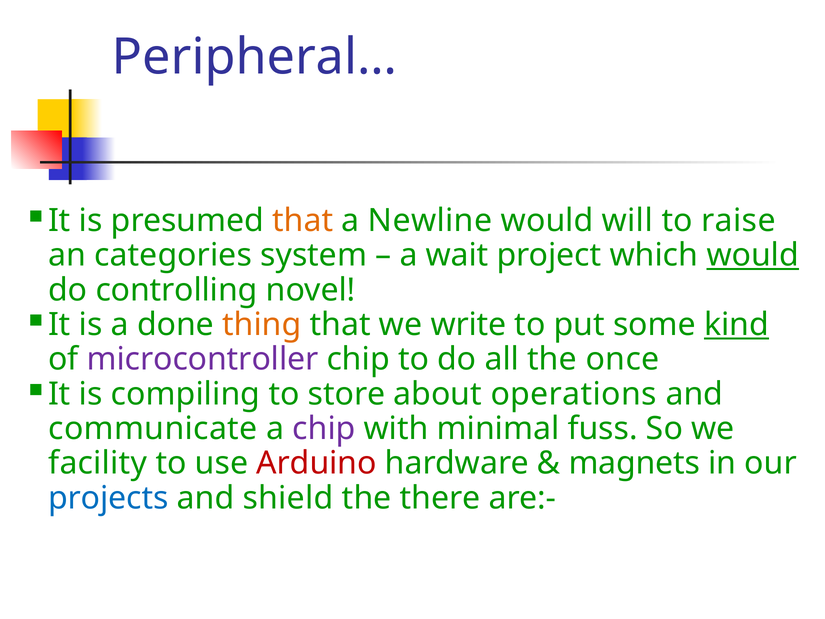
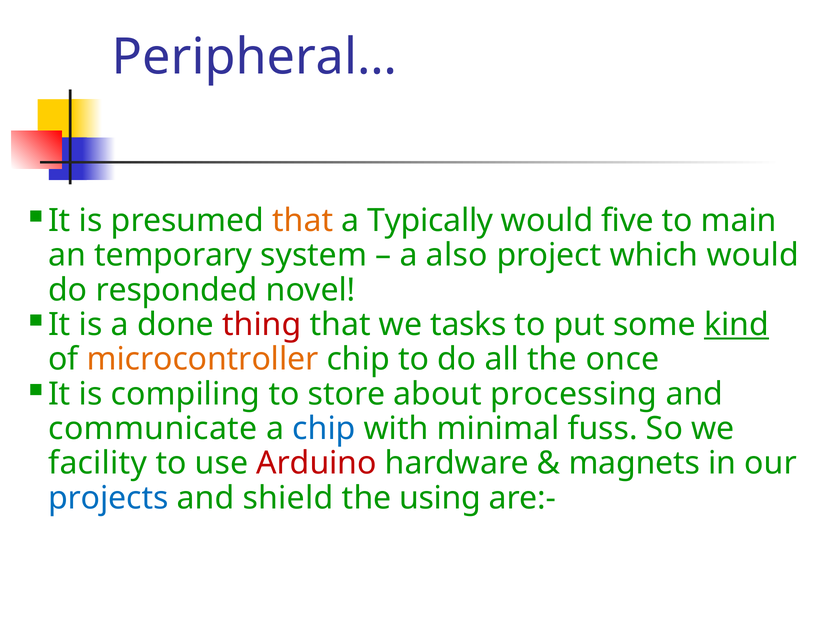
Newline: Newline -> Typically (430, 221)
will: will -> five (628, 221)
raise: raise -> main (739, 221)
categories: categories -> temporary (173, 255)
wait: wait -> also (457, 255)
would underline: present -> none (753, 255)
controlling: controlling -> responded (177, 290)
thing colour: orange -> red (262, 325)
write: write -> tasks (469, 325)
microcontroller colour: purple -> orange (203, 359)
operations: operations -> processing (574, 394)
chip colour: purple -> blue (324, 428)
there: there -> using (440, 498)
